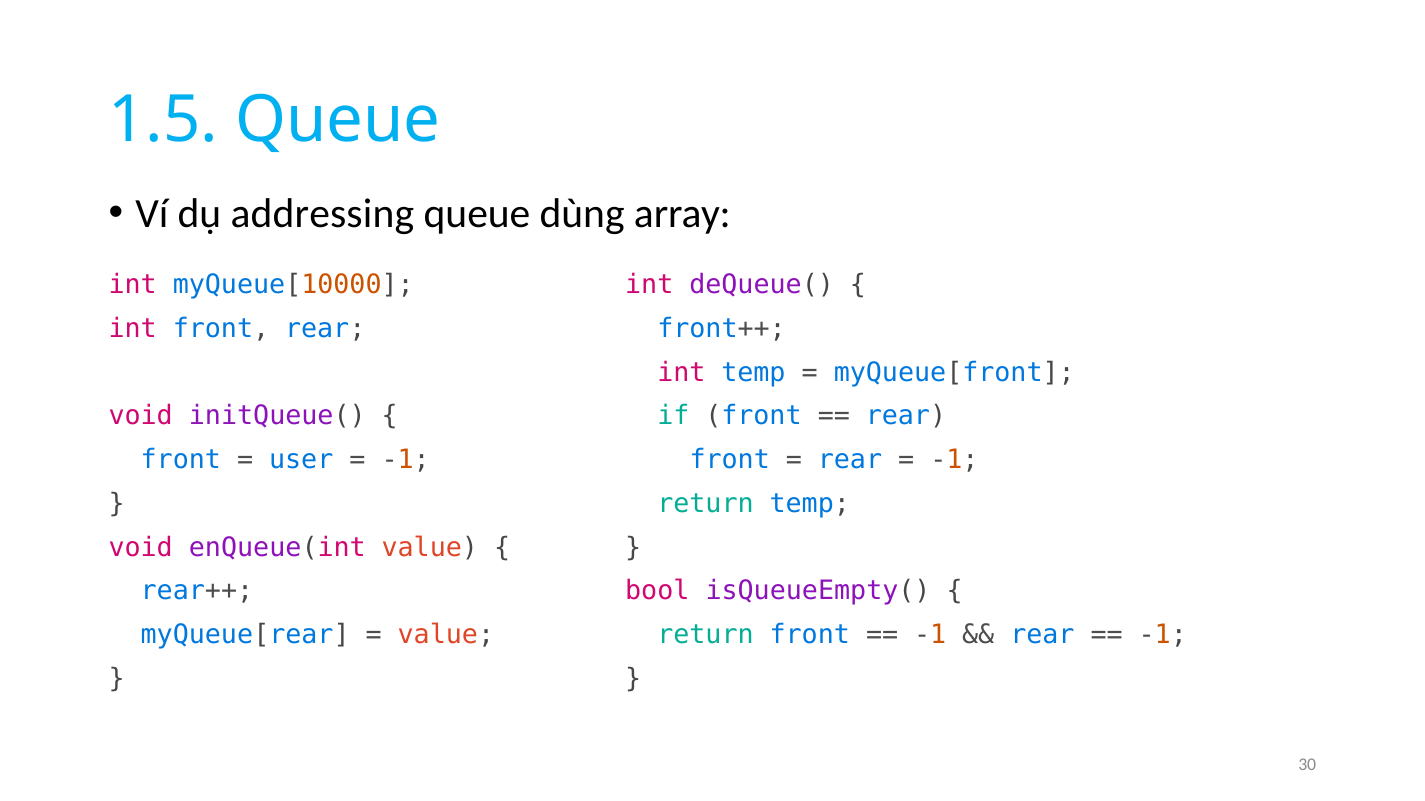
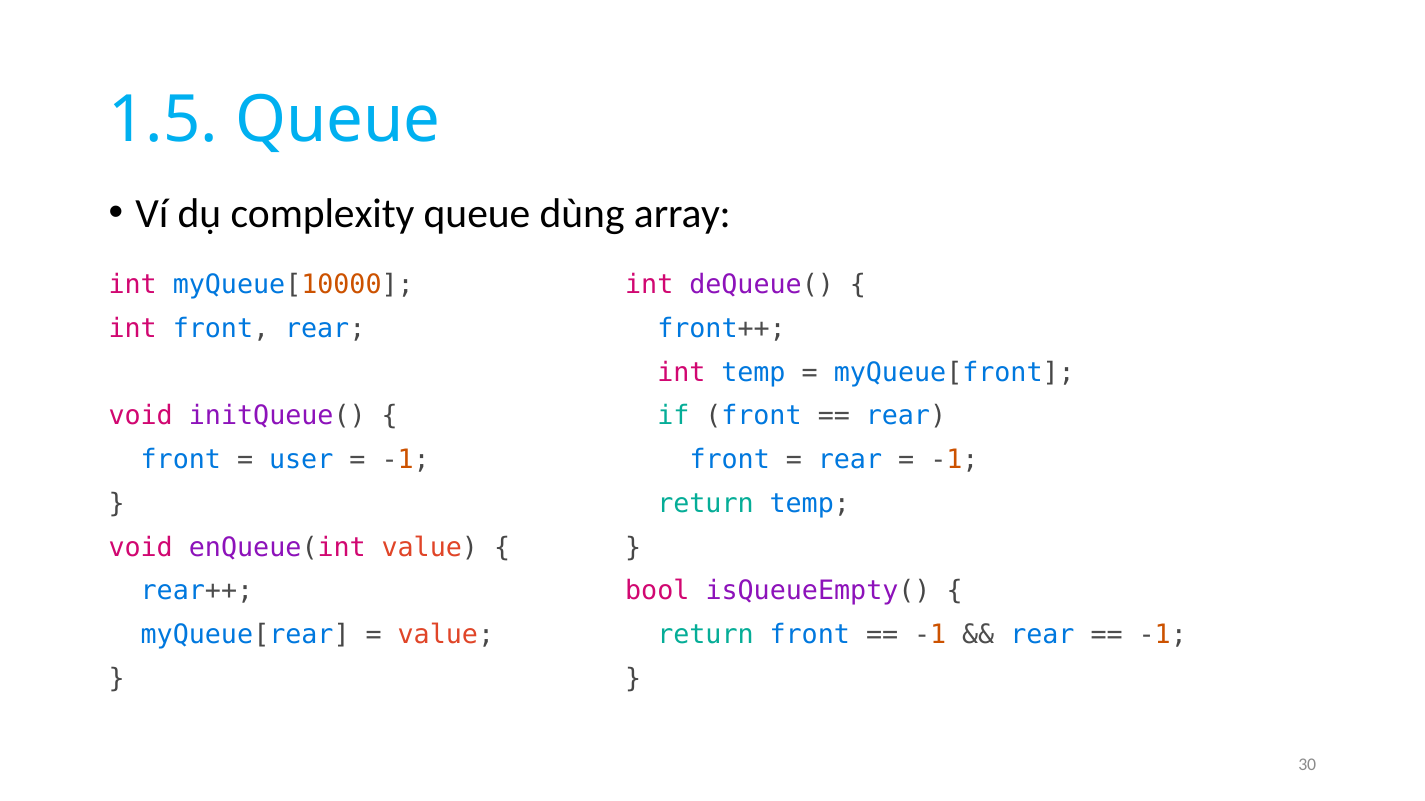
addressing: addressing -> complexity (322, 214)
